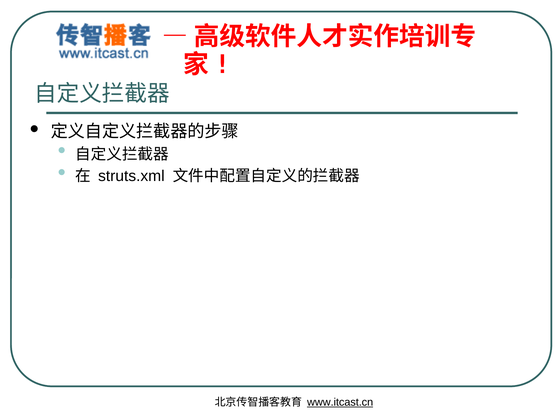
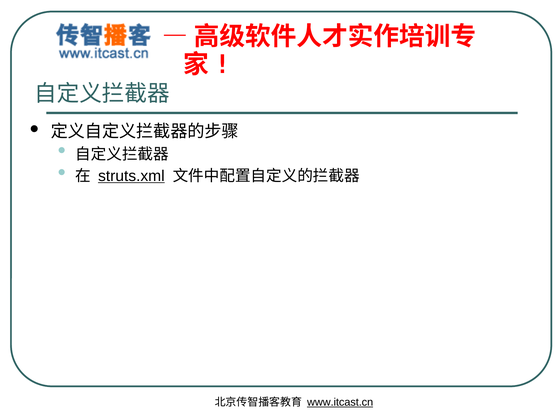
struts.xml underline: none -> present (131, 176)
